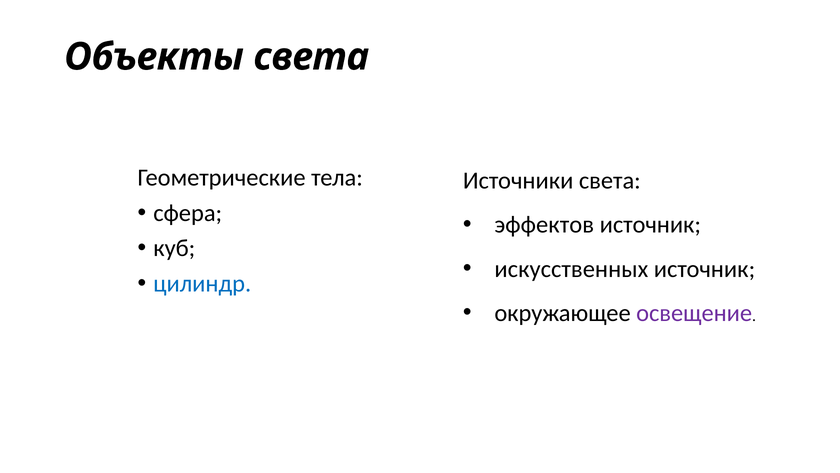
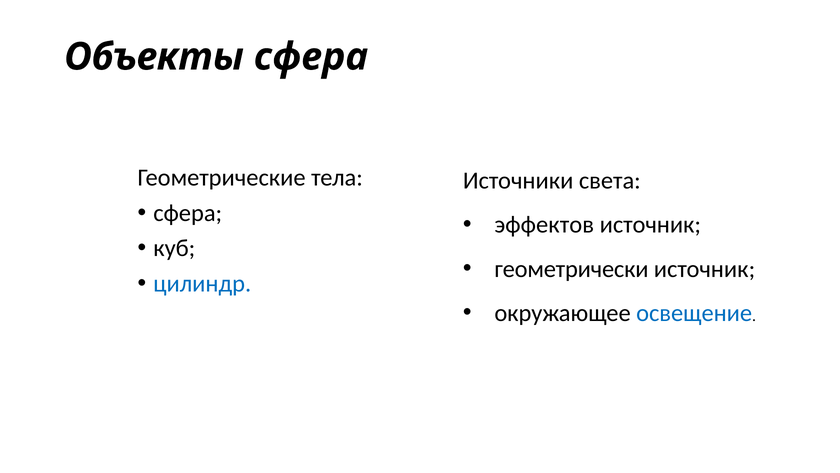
Объекты света: света -> сфера (311, 57)
искусственных: искусственных -> геометрически (571, 269)
освещение colour: purple -> blue (694, 313)
